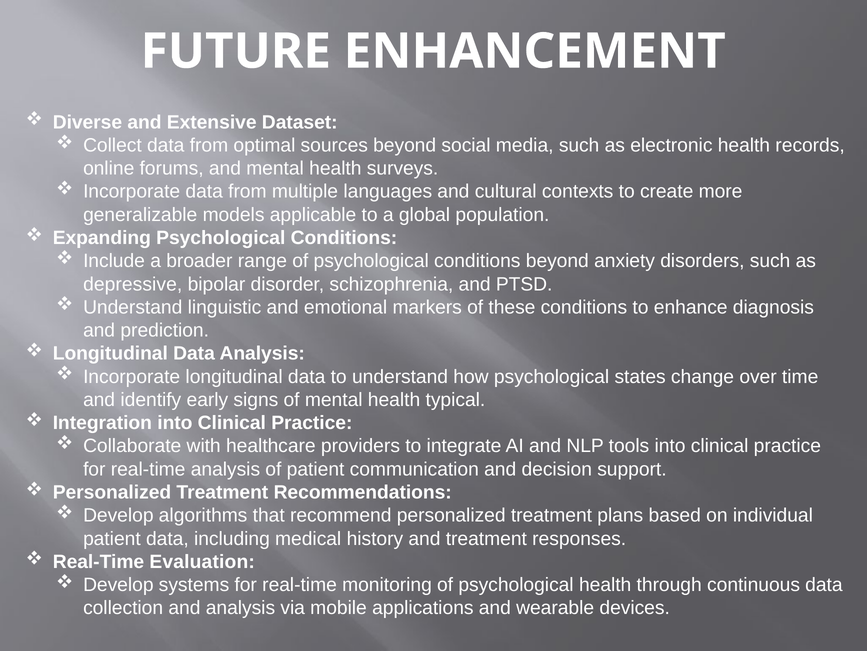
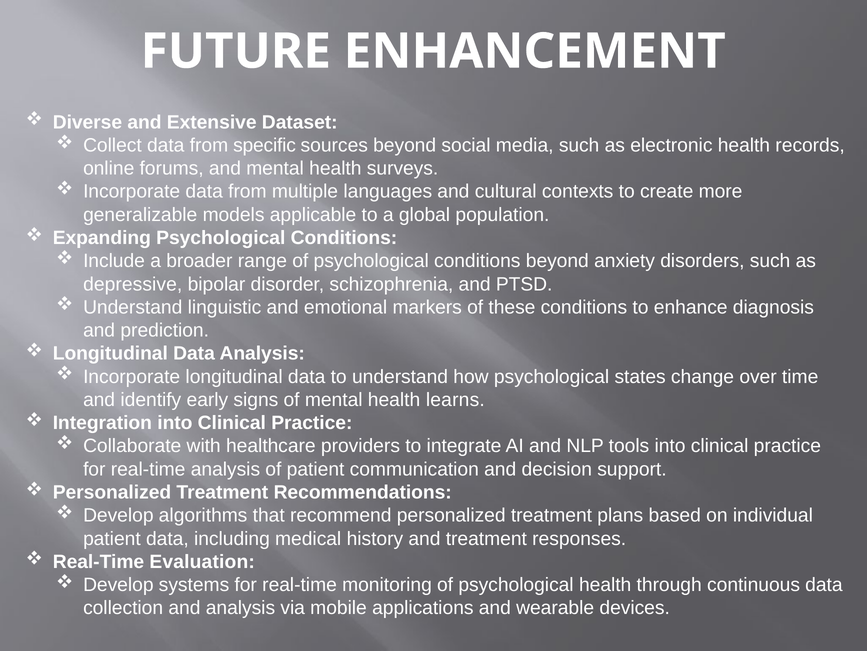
optimal: optimal -> specific (265, 145)
typical: typical -> learns (455, 399)
